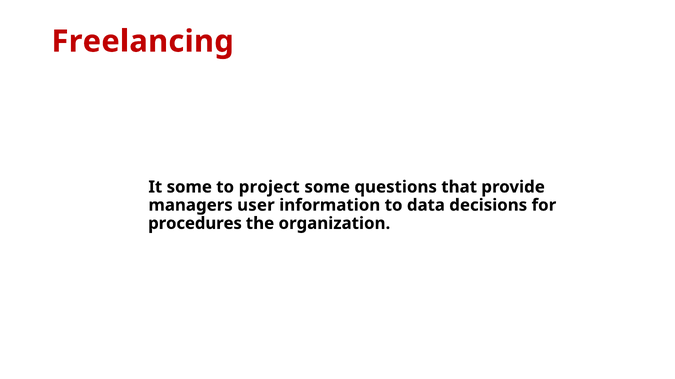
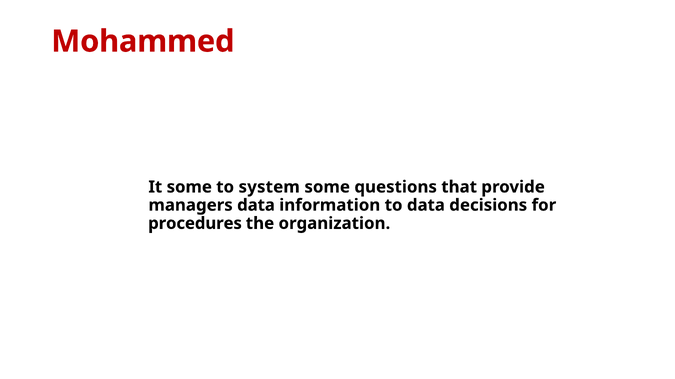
Freelancing: Freelancing -> Mohammed (143, 42)
project: project -> system (269, 187)
managers user: user -> data (256, 206)
